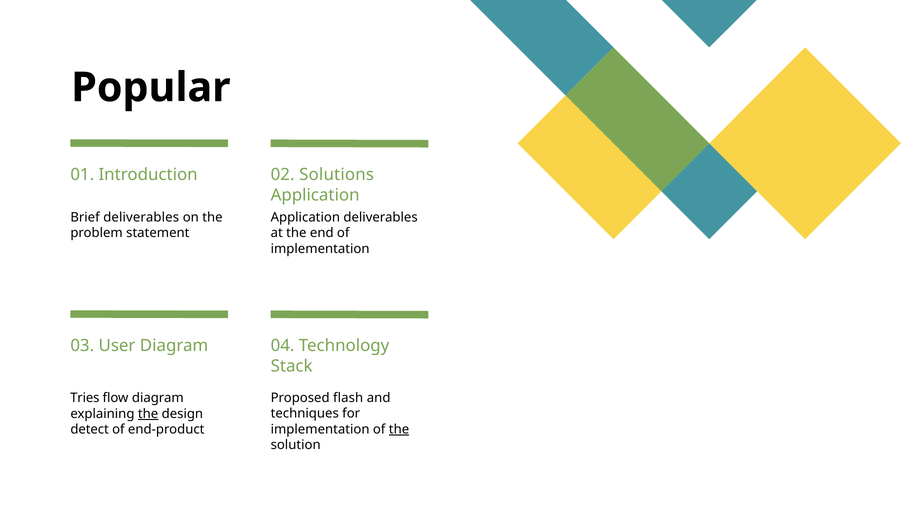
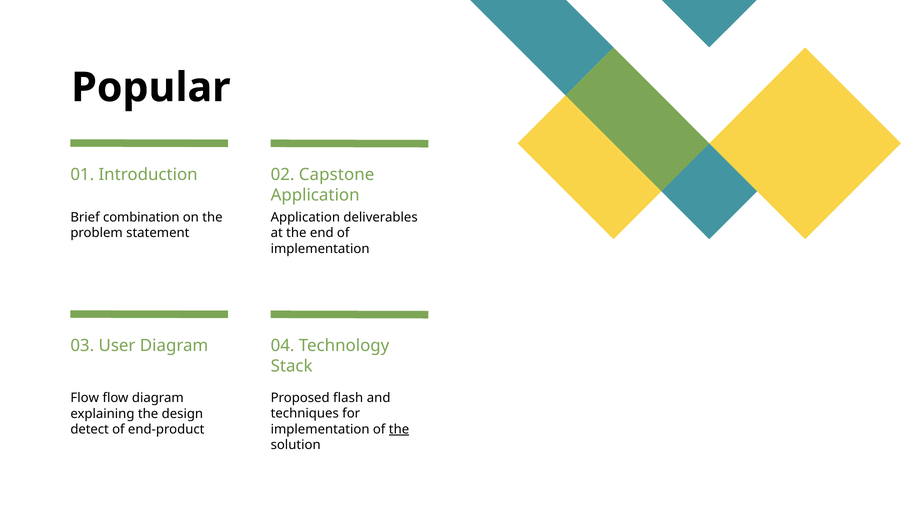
Solutions: Solutions -> Capstone (337, 175)
Brief deliverables: deliverables -> combination (141, 217)
Tries: Tries -> Flow (85, 398)
the underline: present -> none (148, 414)
